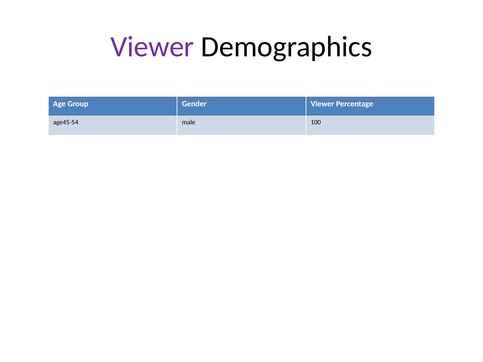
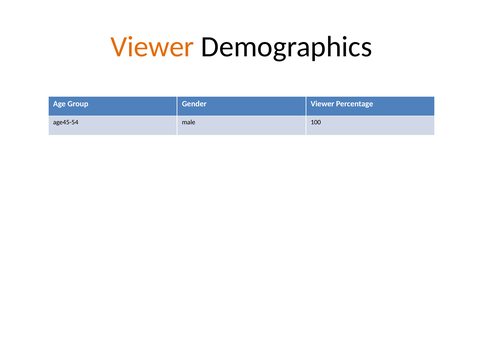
Viewer colour: purple -> orange (152, 47)
